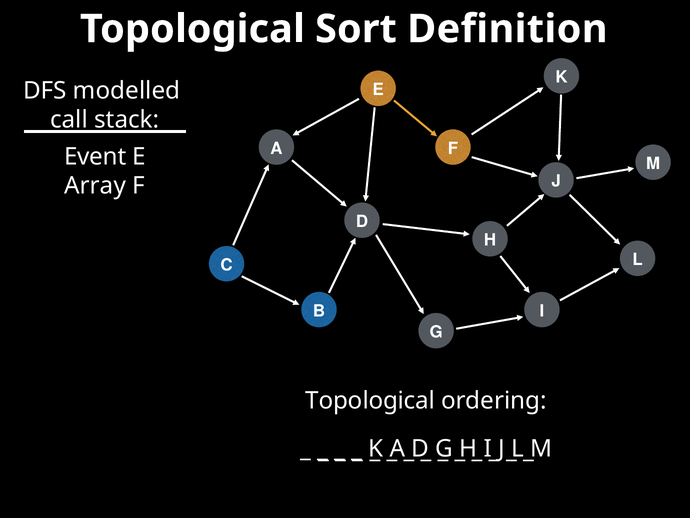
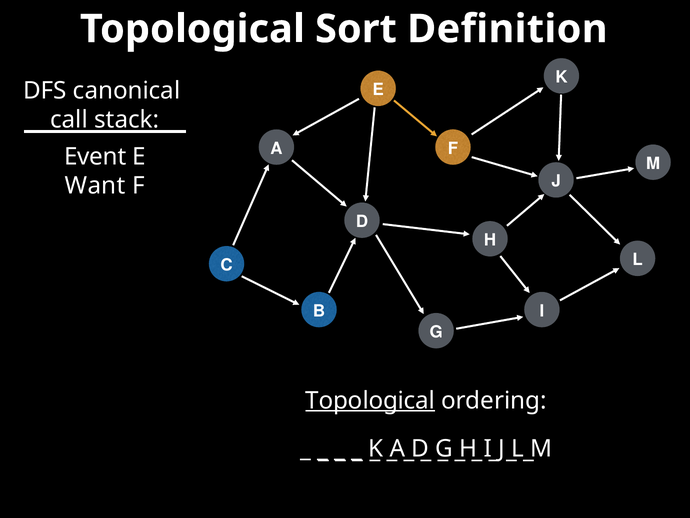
modelled: modelled -> canonical (127, 91)
Array: Array -> Want (95, 186)
Topological underline: none -> present (370, 400)
